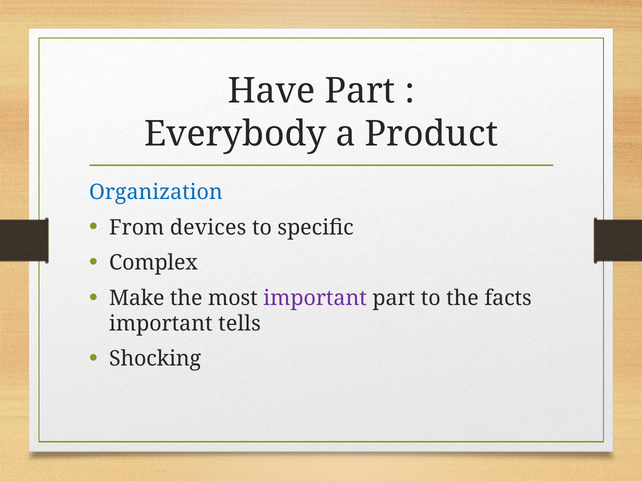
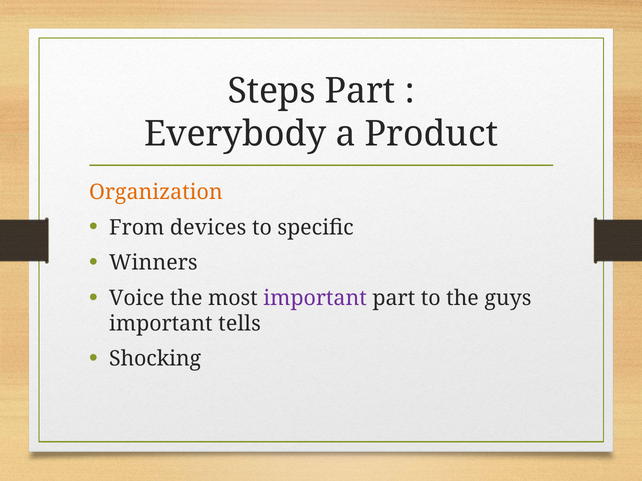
Have: Have -> Steps (272, 91)
Organization colour: blue -> orange (156, 192)
Complex: Complex -> Winners (153, 263)
Make: Make -> Voice (137, 298)
facts: facts -> guys (508, 298)
